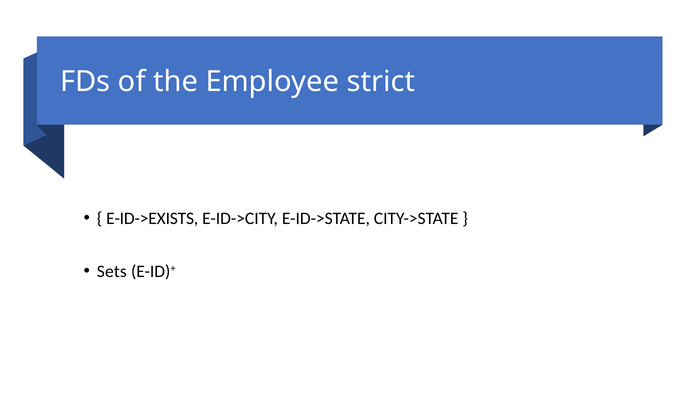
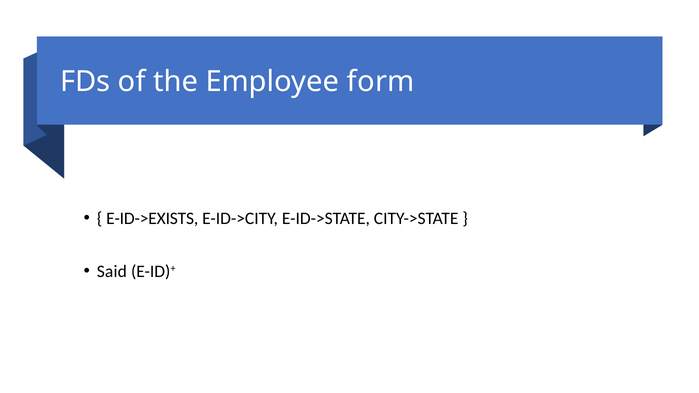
strict: strict -> form (381, 82)
Sets: Sets -> Said (112, 271)
